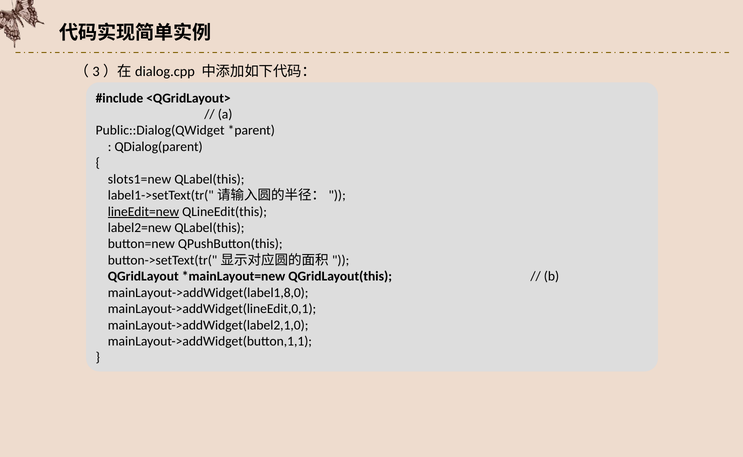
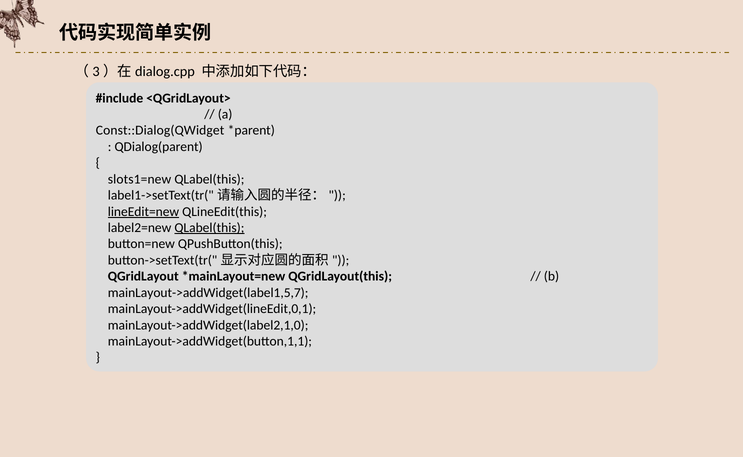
Public::Dialog(QWidget: Public::Dialog(QWidget -> Const::Dialog(QWidget (160, 130)
QLabel(this underline: none -> present (209, 228)
mainLayout->addWidget(label1,8,0: mainLayout->addWidget(label1,8,0 -> mainLayout->addWidget(label1,5,7 (208, 293)
